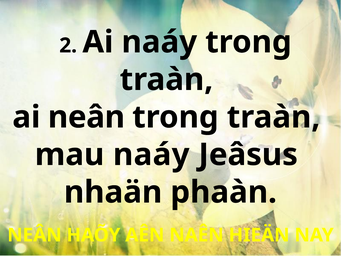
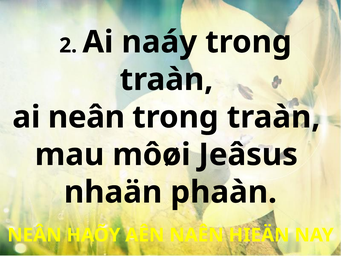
mau naáy: naáy -> môøi (151, 155)
